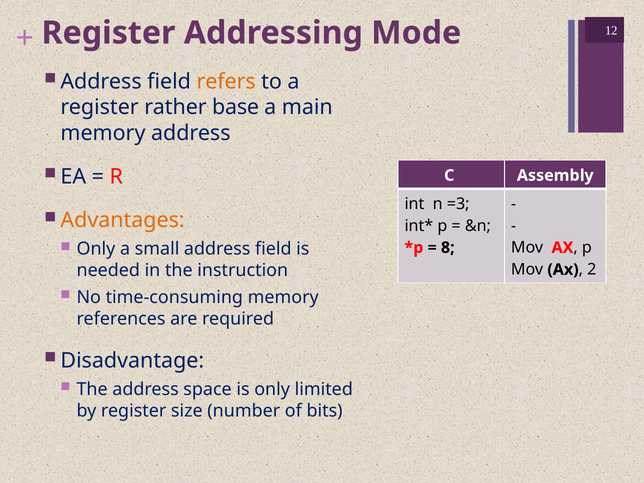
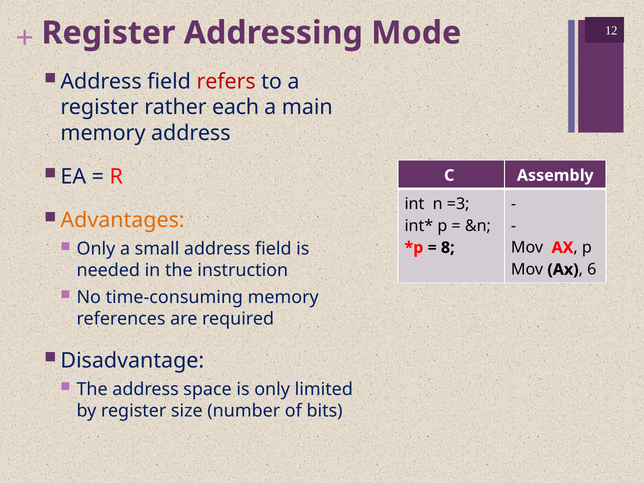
refers colour: orange -> red (226, 82)
base: base -> each (236, 107)
2: 2 -> 6 (592, 270)
